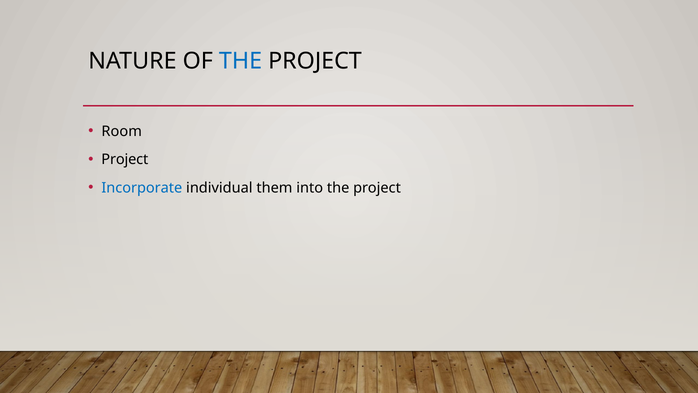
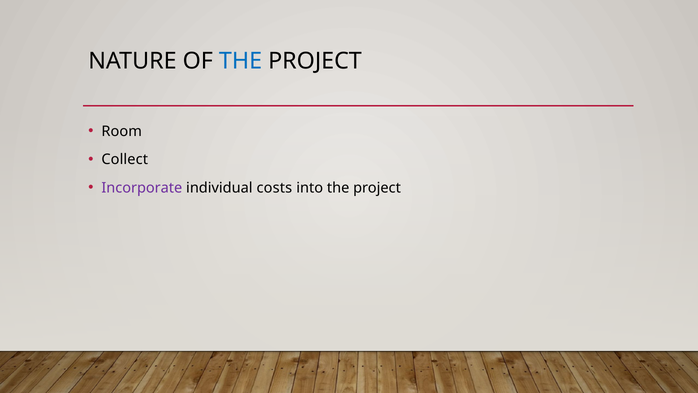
Project: Project -> Collect (125, 159)
Incorporate colour: blue -> purple (142, 188)
them: them -> costs (274, 188)
